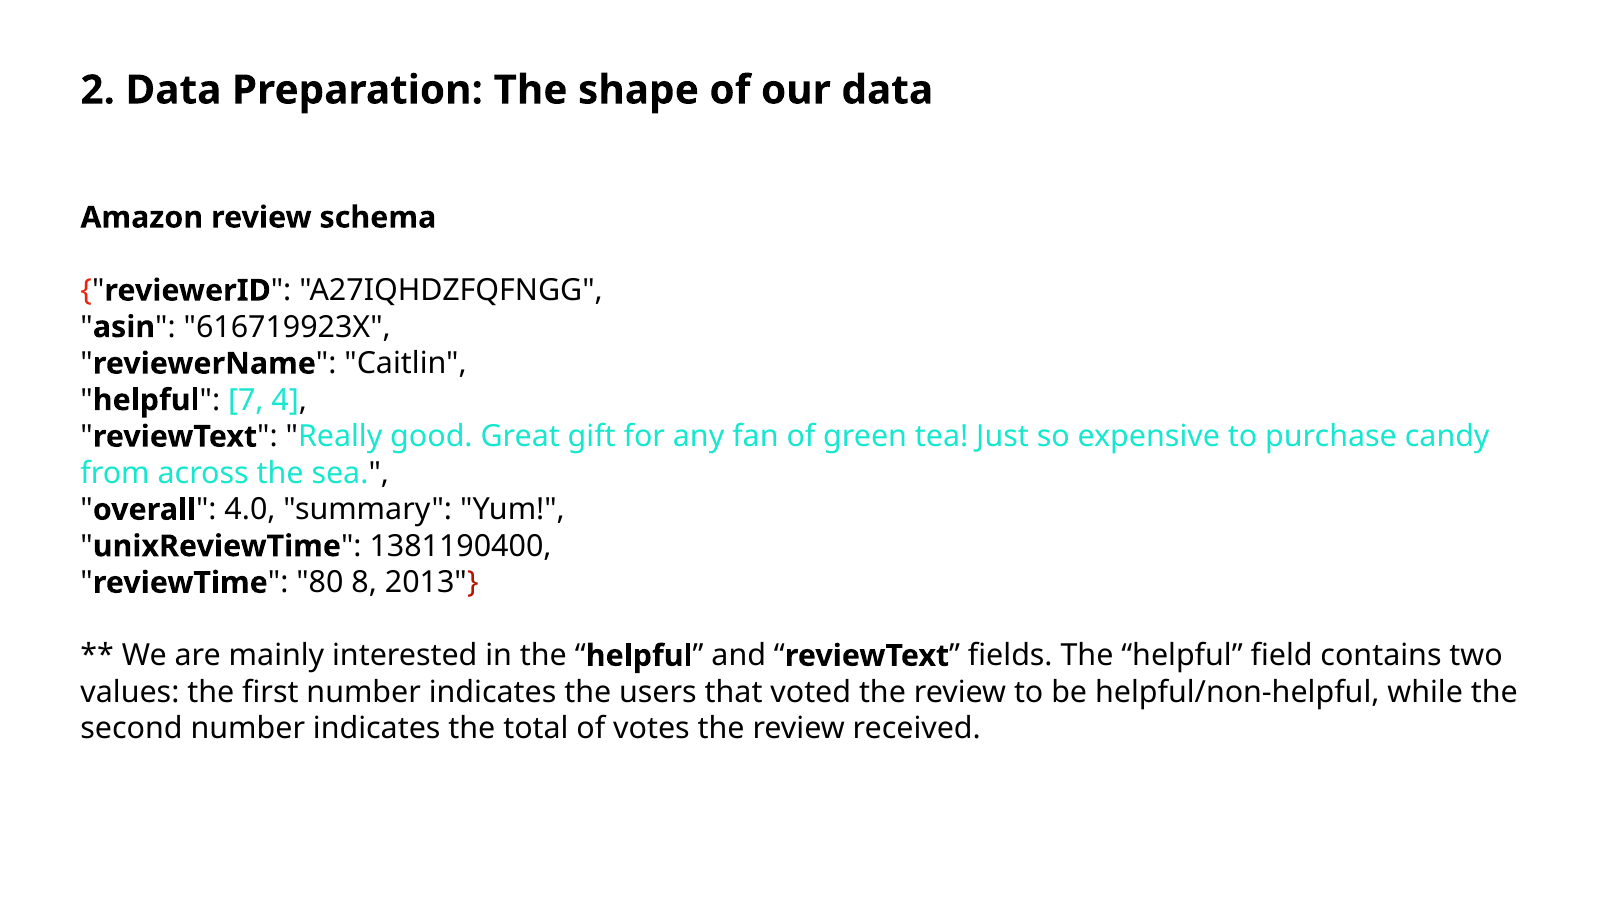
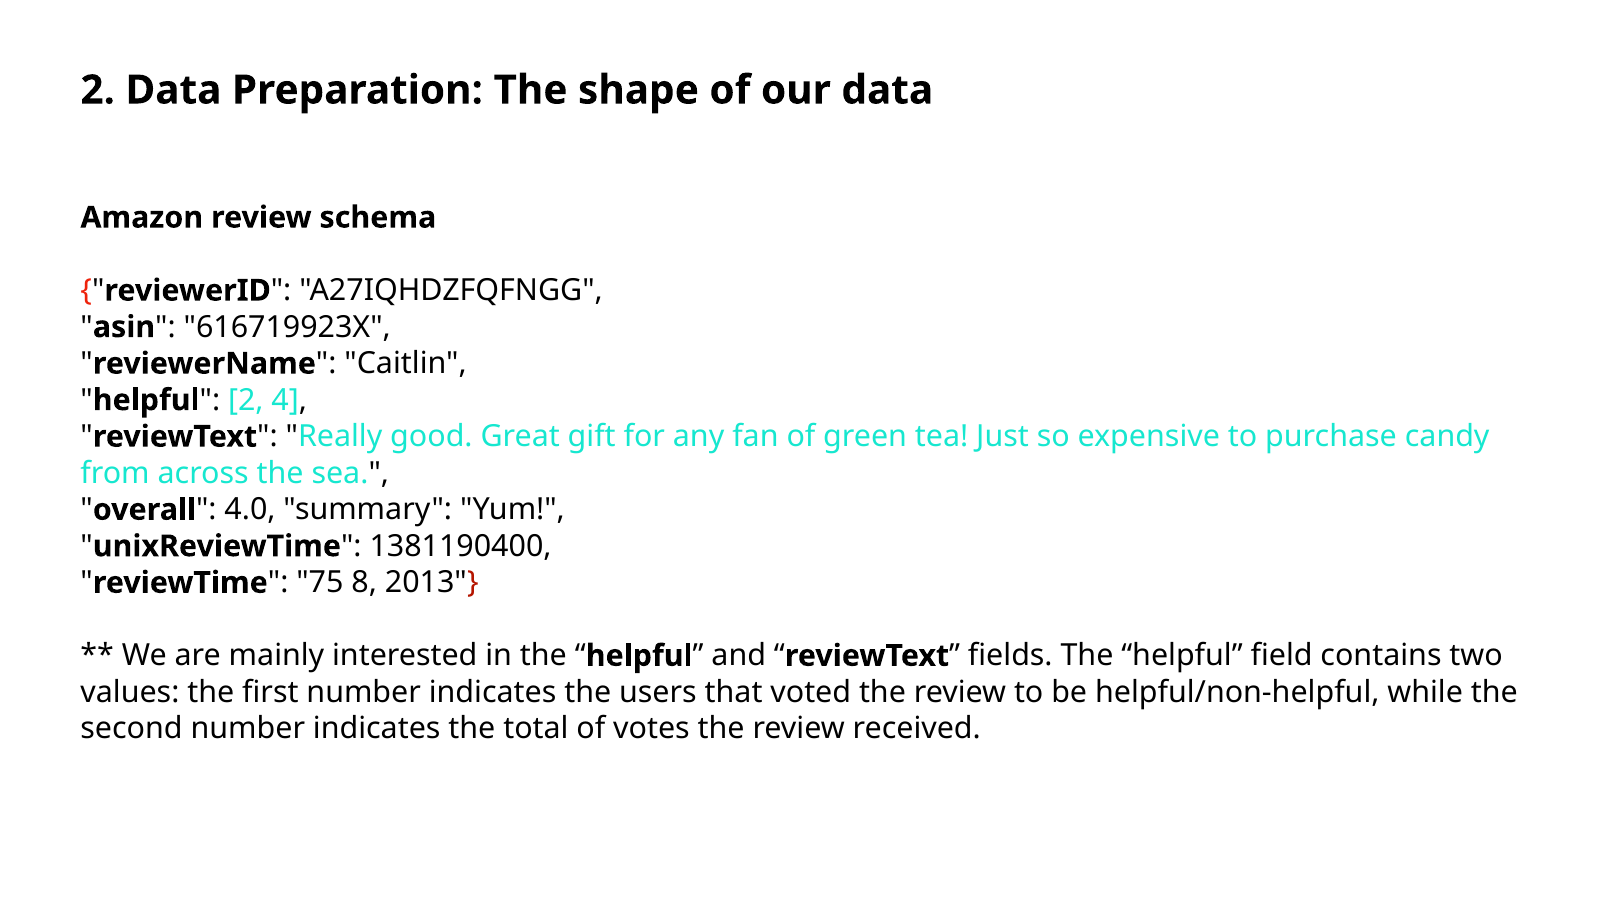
7: 7 -> 2 (246, 400)
80: 80 -> 75 (320, 583)
